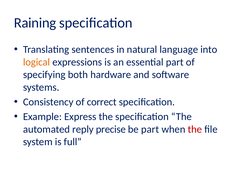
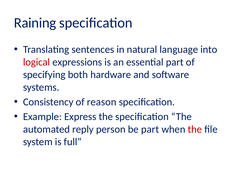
logical colour: orange -> red (37, 62)
correct: correct -> reason (102, 102)
precise: precise -> person (111, 129)
